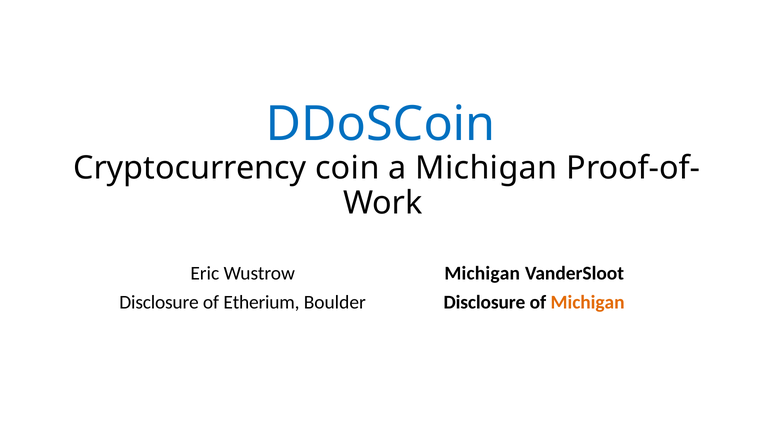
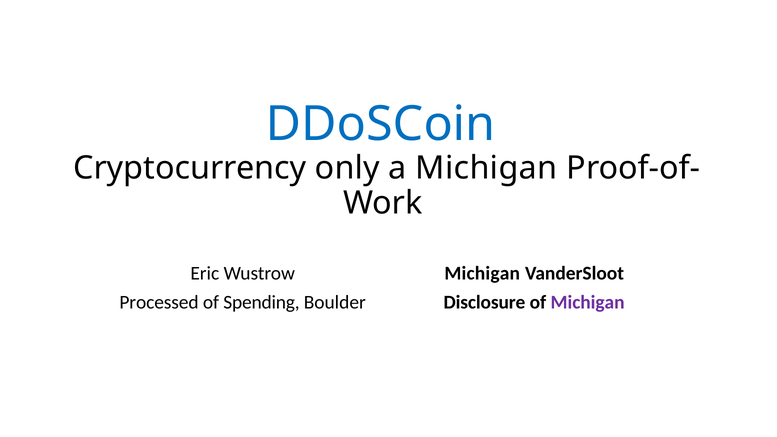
coin: coin -> only (347, 168)
Disclosure: Disclosure -> Processed (159, 303)
Etherium: Etherium -> Spending (261, 303)
Michigan colour: orange -> purple (588, 303)
